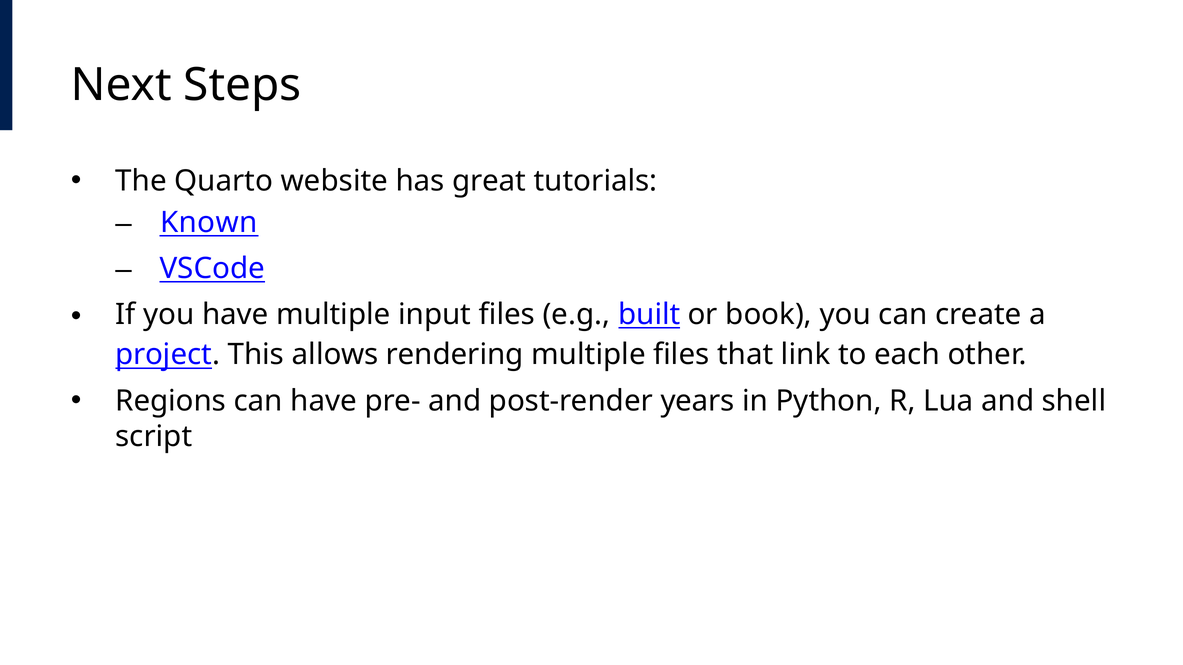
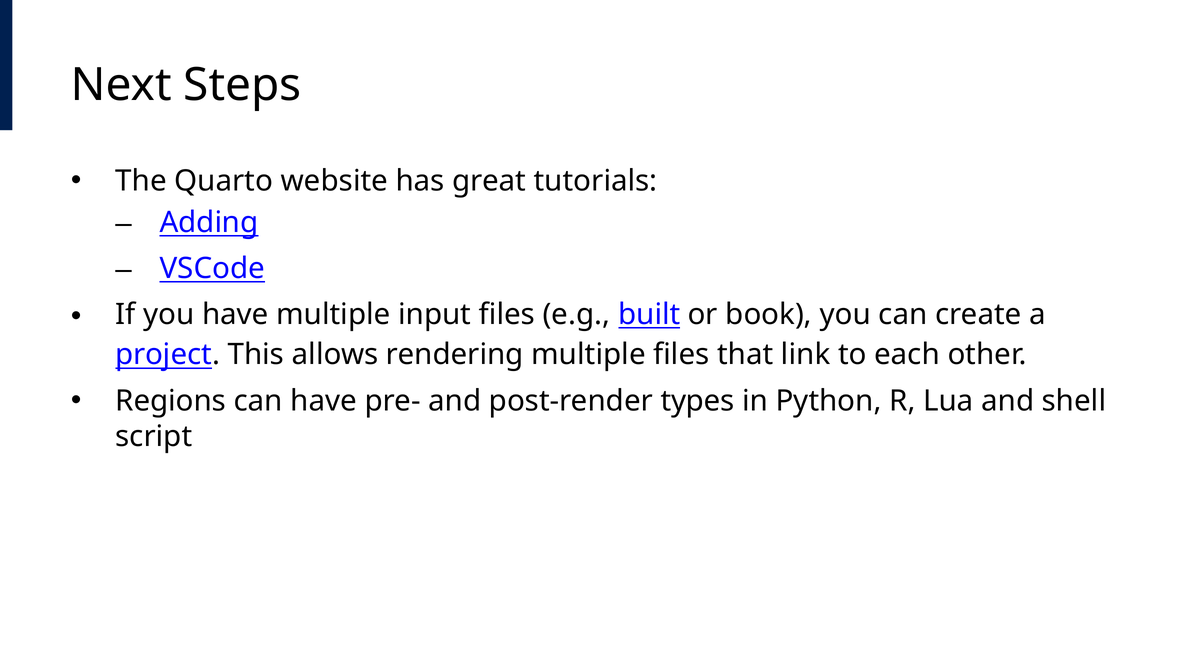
Known: Known -> Adding (209, 222)
years: years -> types (698, 401)
